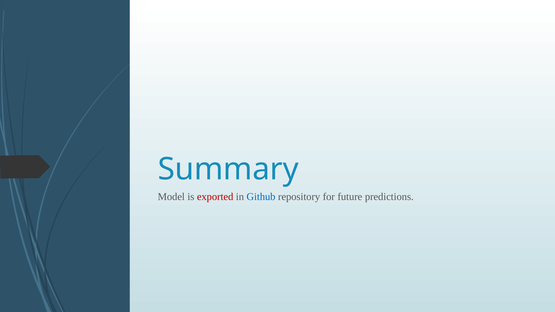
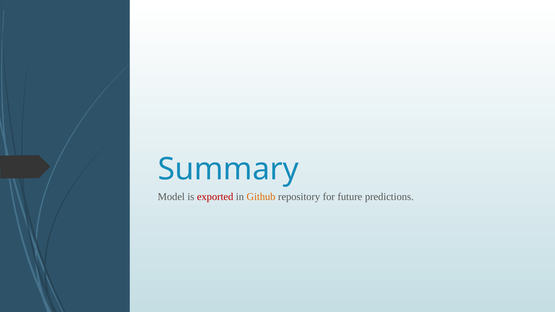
Github colour: blue -> orange (261, 197)
